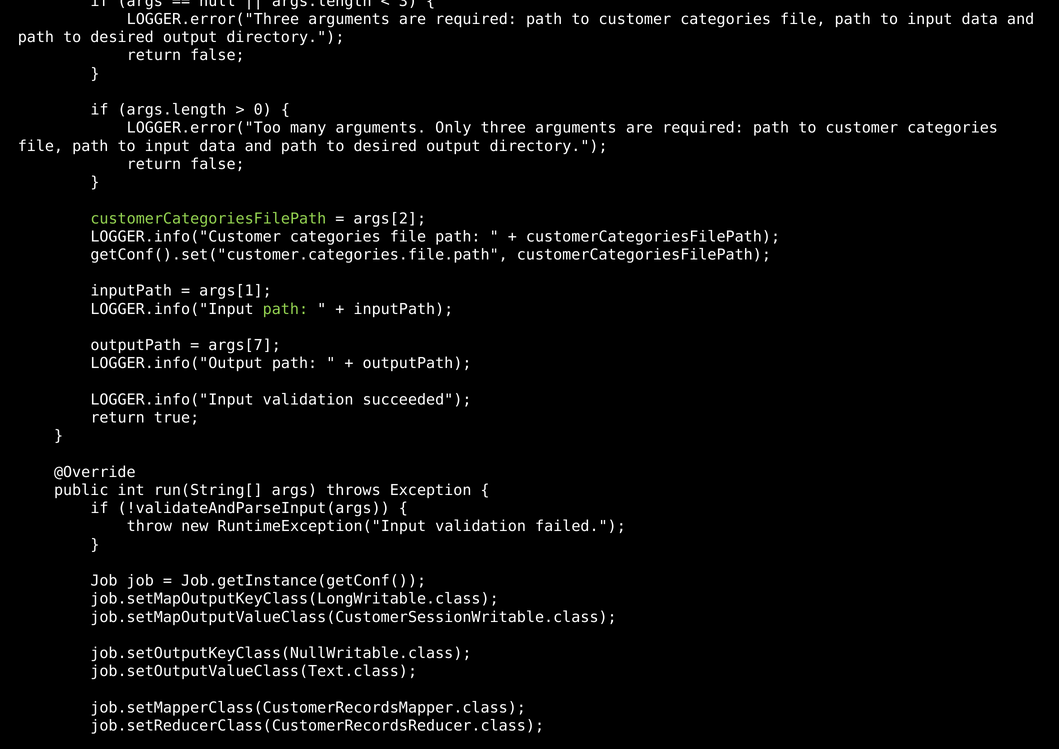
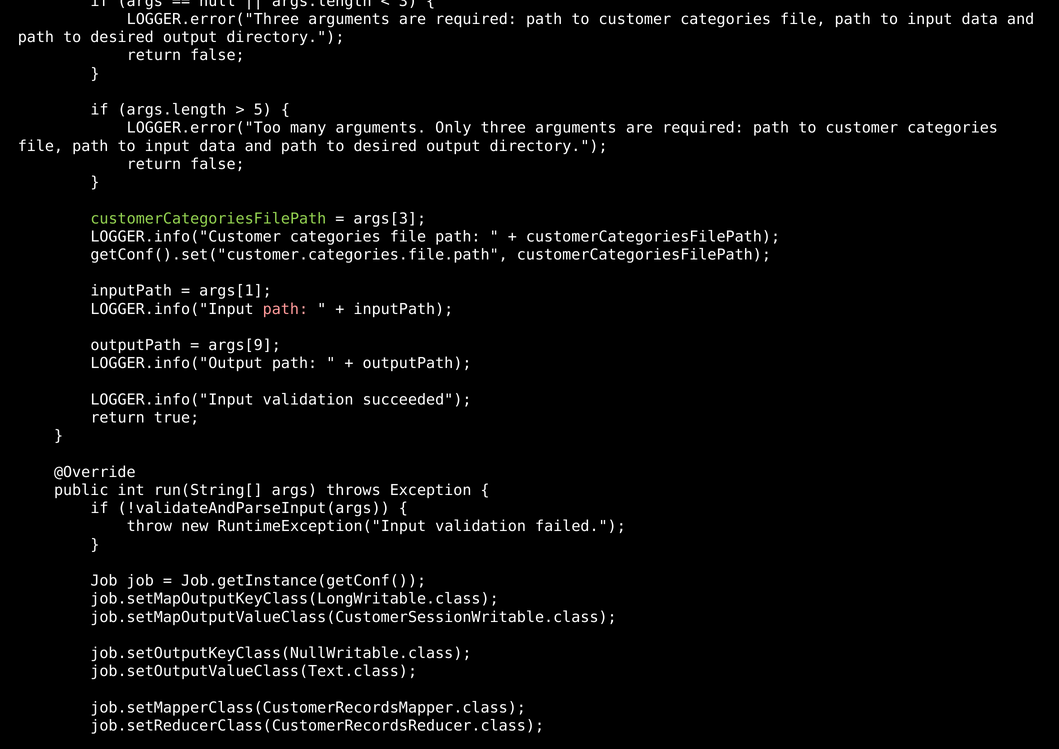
0: 0 -> 5 (263, 110)
args[2: args[2 -> args[3 (390, 218)
path colour: light green -> pink (285, 309)
args[7: args[7 -> args[9 (245, 345)
